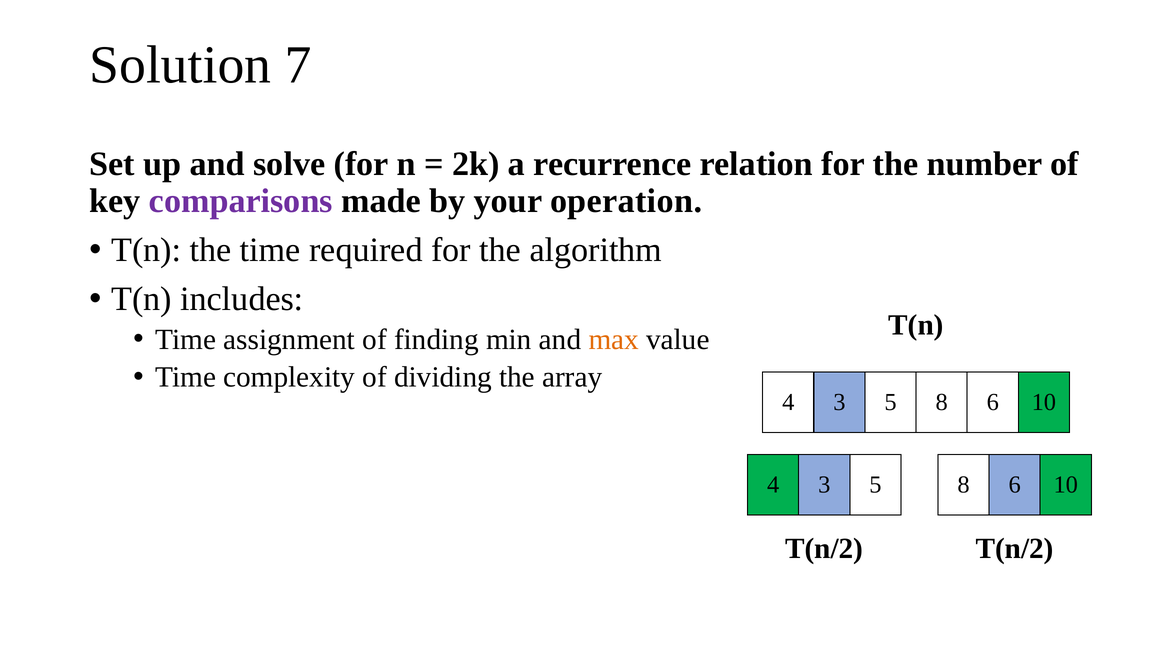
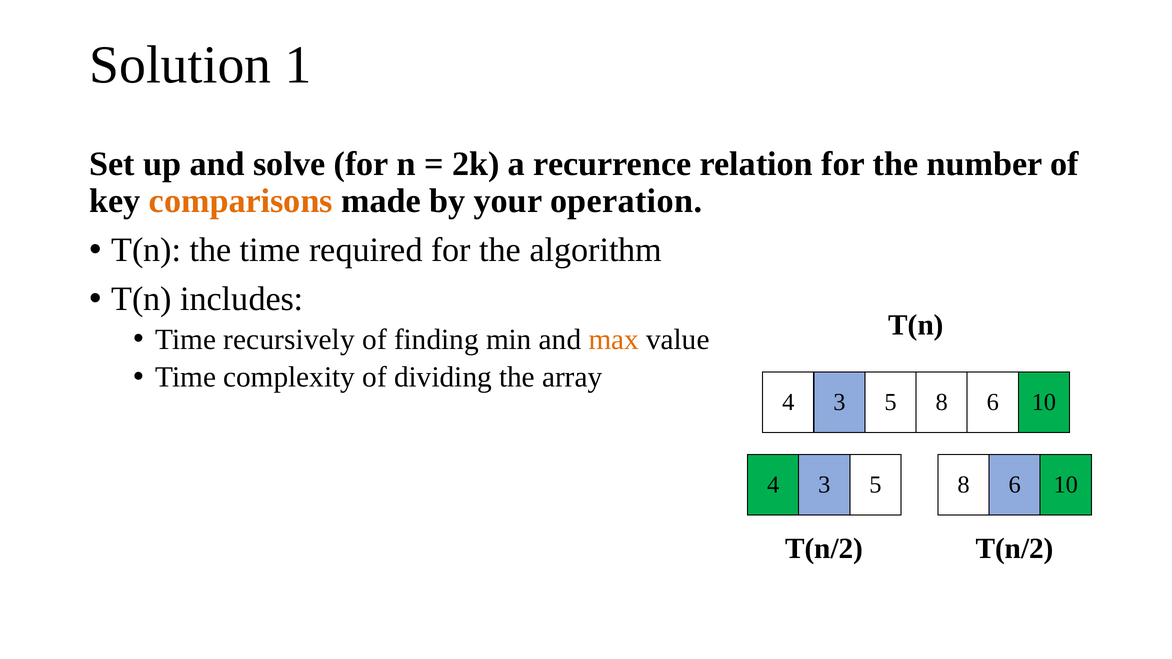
7: 7 -> 1 (298, 65)
comparisons colour: purple -> orange (241, 201)
assignment: assignment -> recursively (289, 340)
